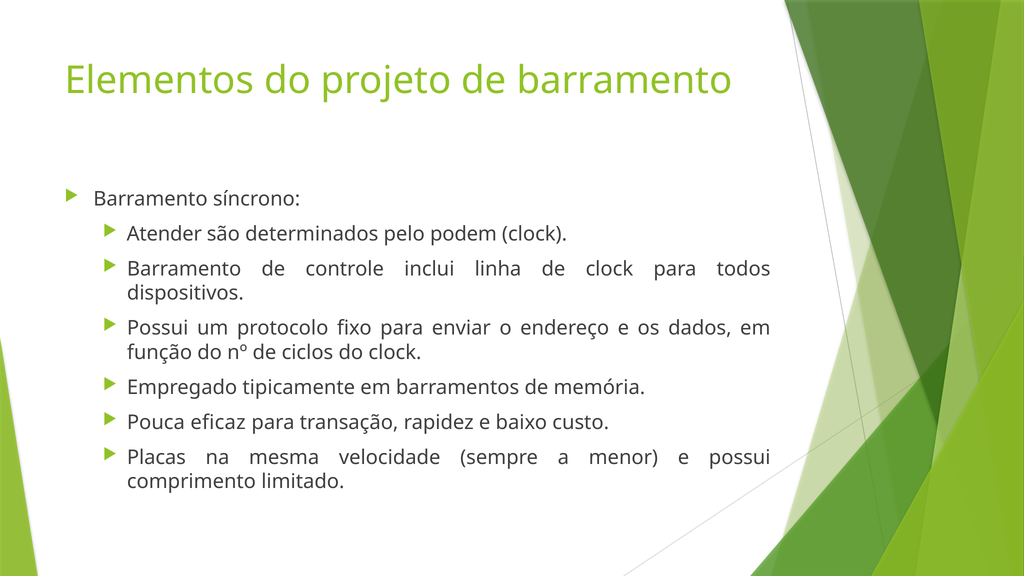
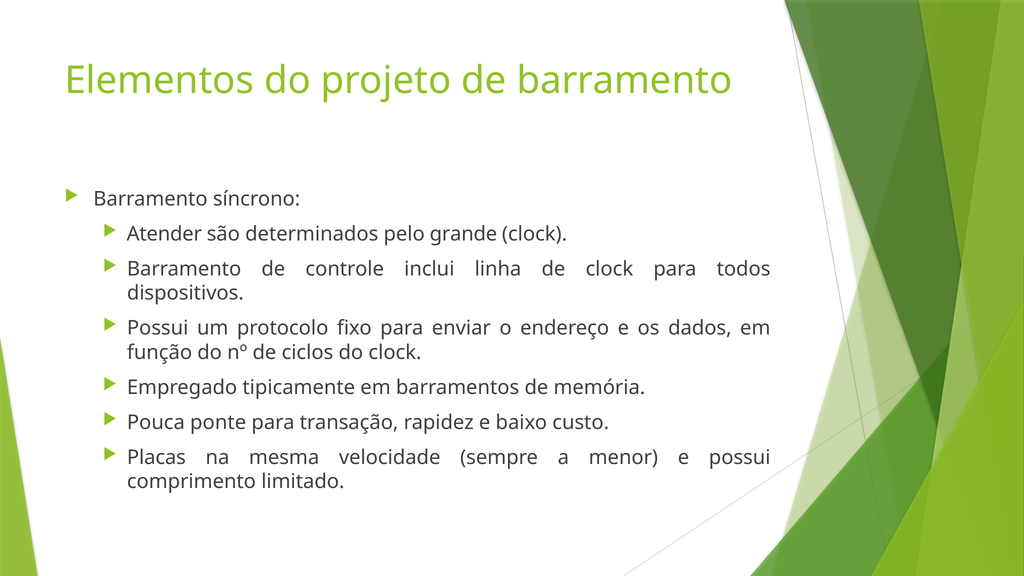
podem: podem -> grande (463, 234)
eficaz: eficaz -> ponte (218, 422)
